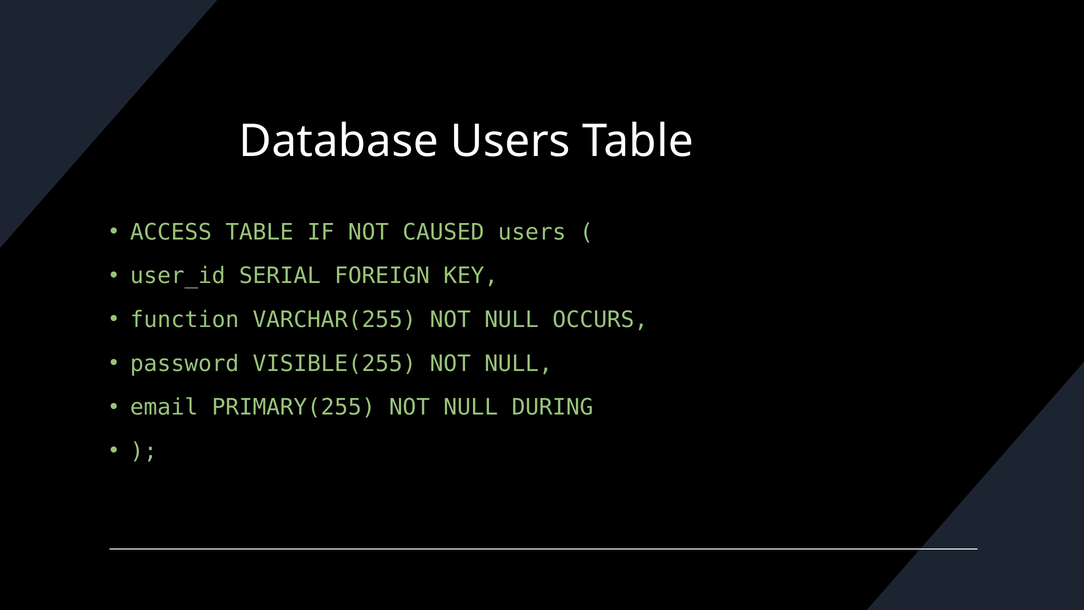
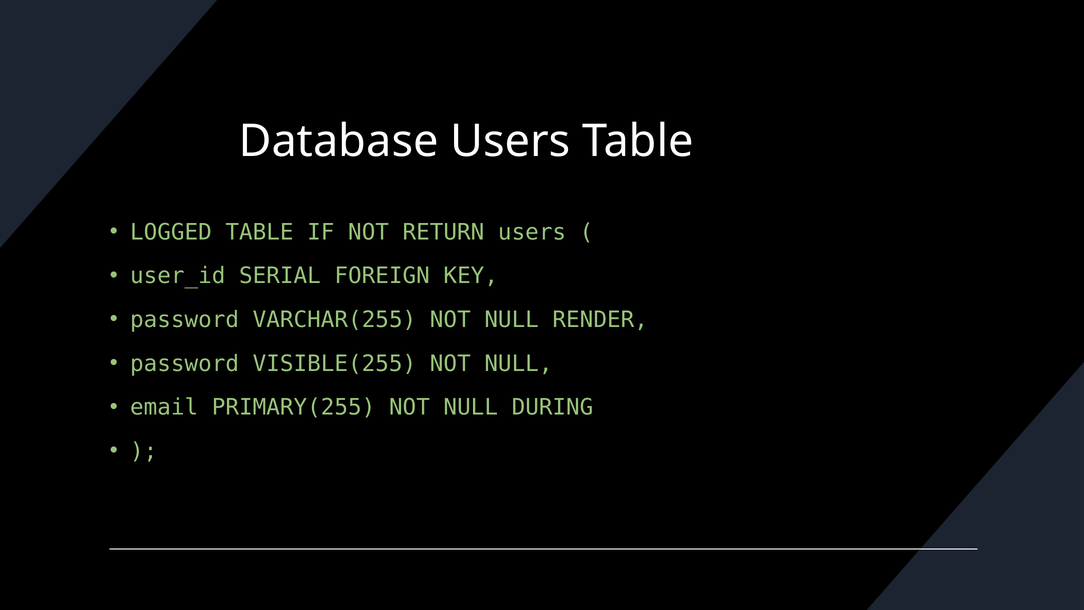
ACCESS: ACCESS -> LOGGED (171, 232)
CAUSED: CAUSED -> RETURN (443, 232)
function: function -> password (185, 320)
OCCURS: OCCURS -> RENDER (600, 320)
